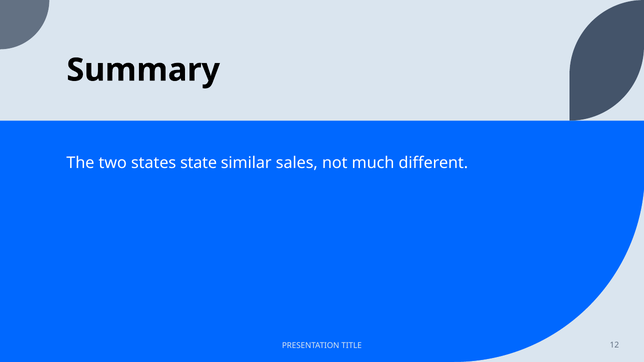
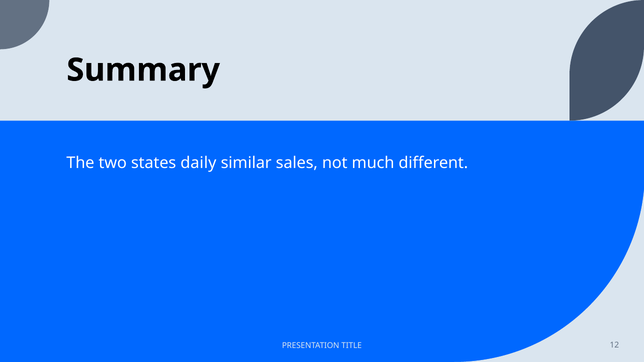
state: state -> daily (198, 163)
